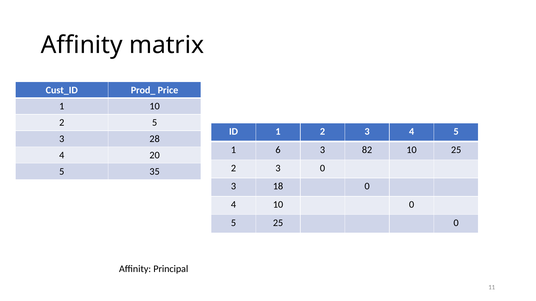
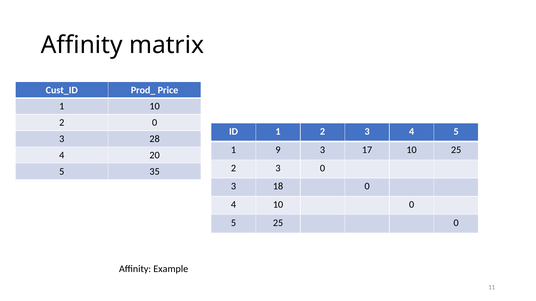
2 5: 5 -> 0 (155, 123)
6: 6 -> 9 (278, 150)
82: 82 -> 17 (367, 150)
Principal: Principal -> Example (171, 269)
